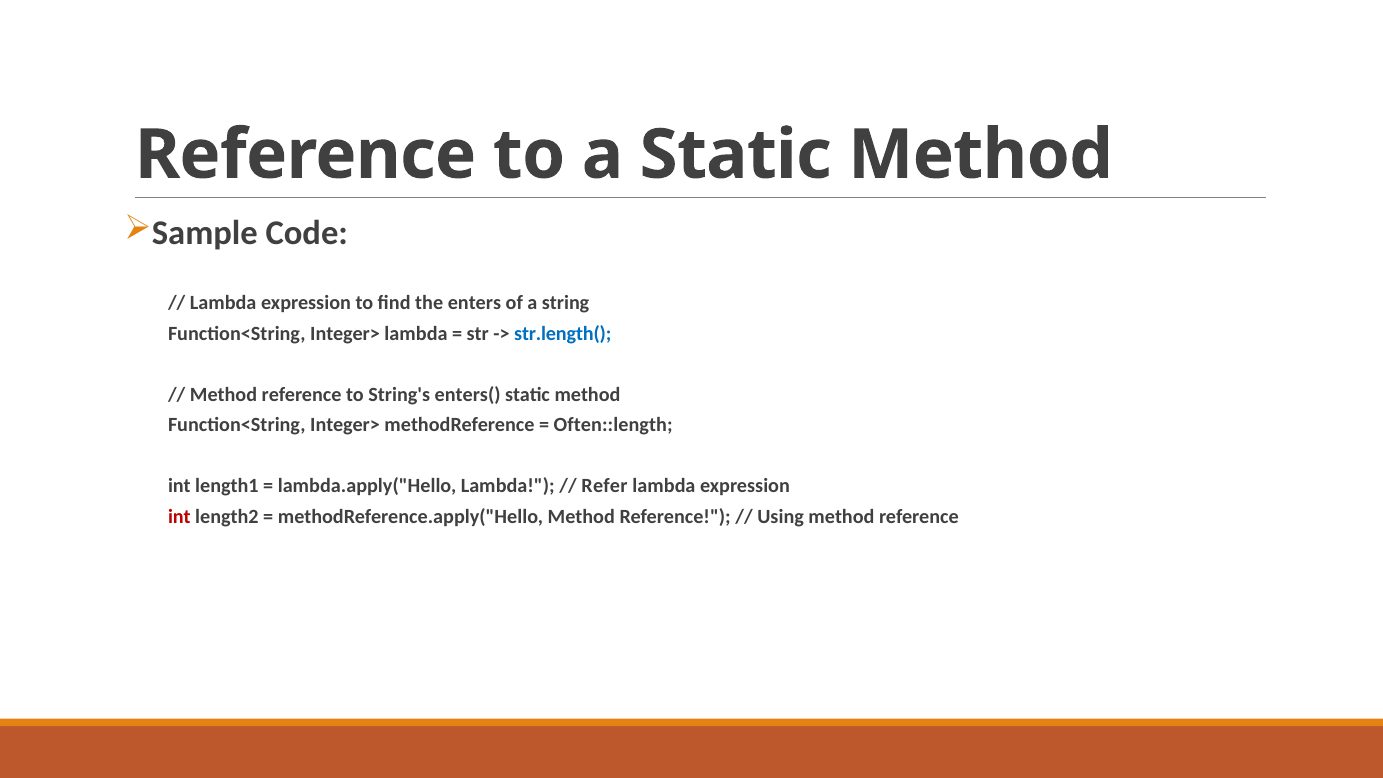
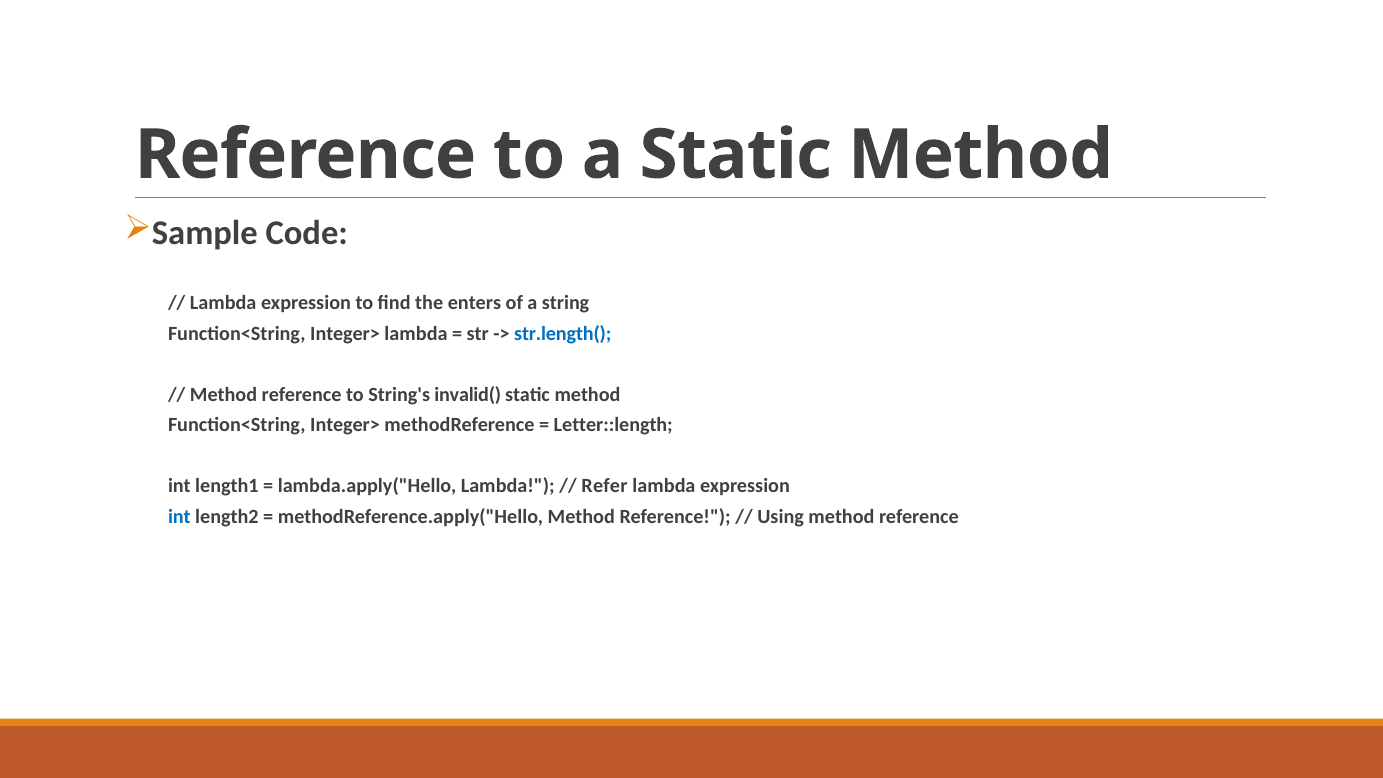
enters(: enters( -> invalid( (468, 395)
Often::length: Often::length -> Letter::length (613, 425)
int colour: red -> blue (179, 517)
